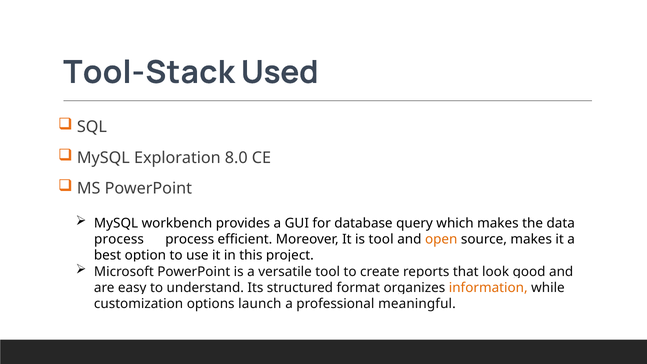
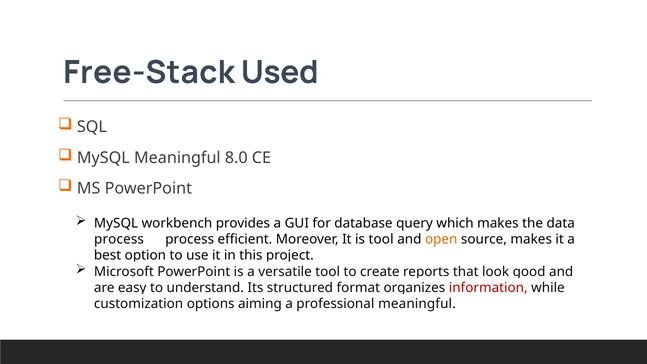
Tool-Stack: Tool-Stack -> Free-Stack (149, 72)
MySQL Exploration: Exploration -> Meaningful (177, 158)
information colour: orange -> red (488, 288)
launch: launch -> aiming (260, 304)
